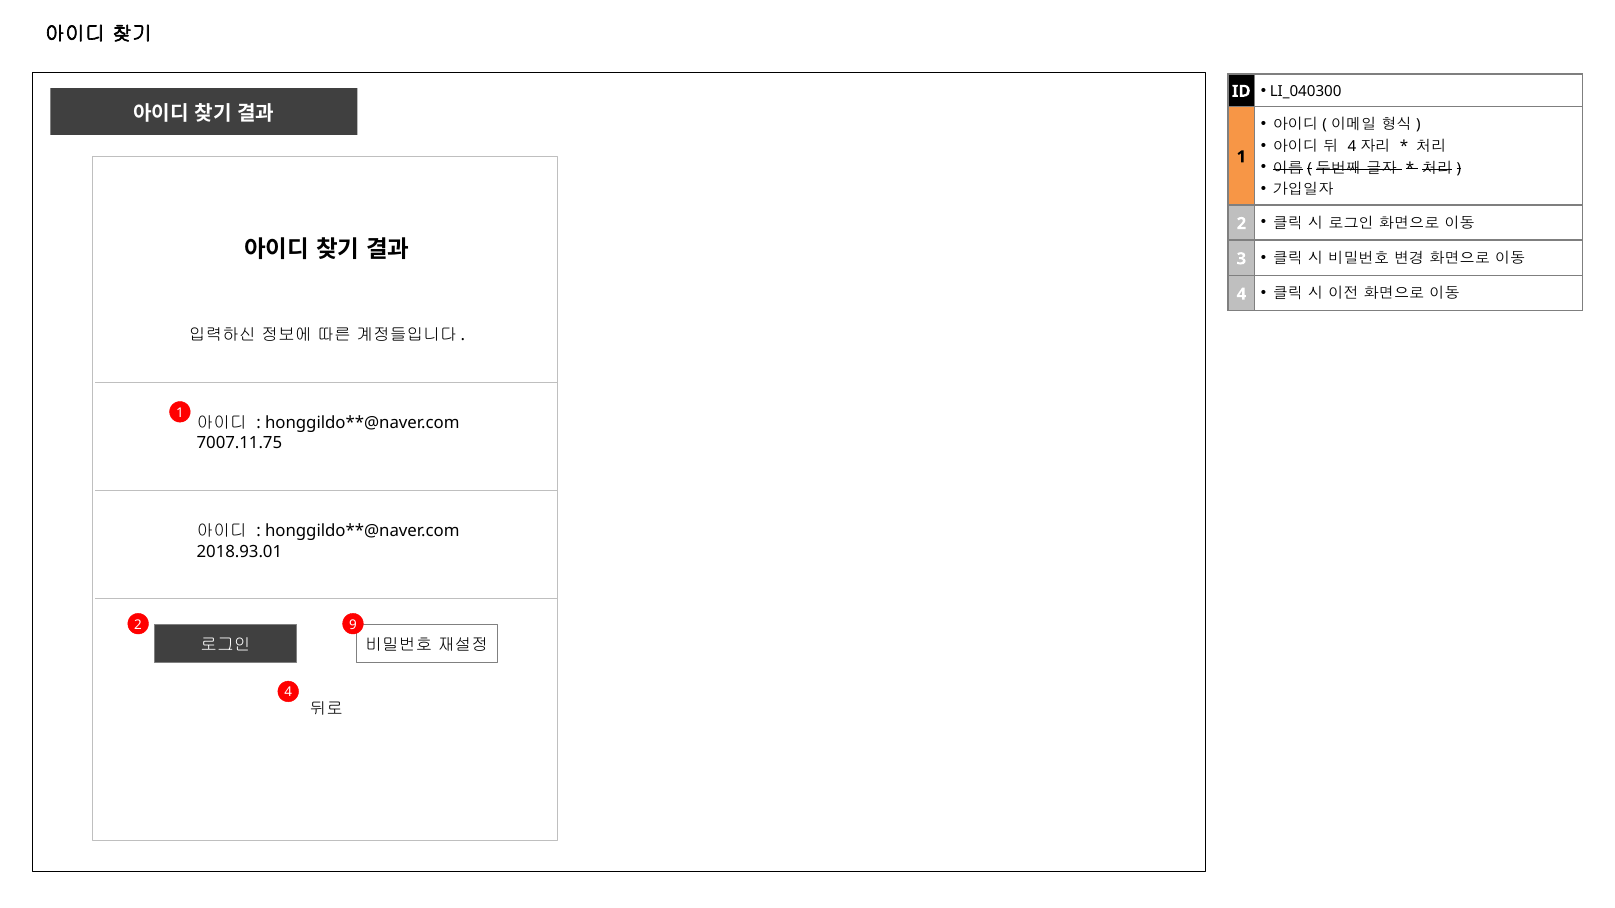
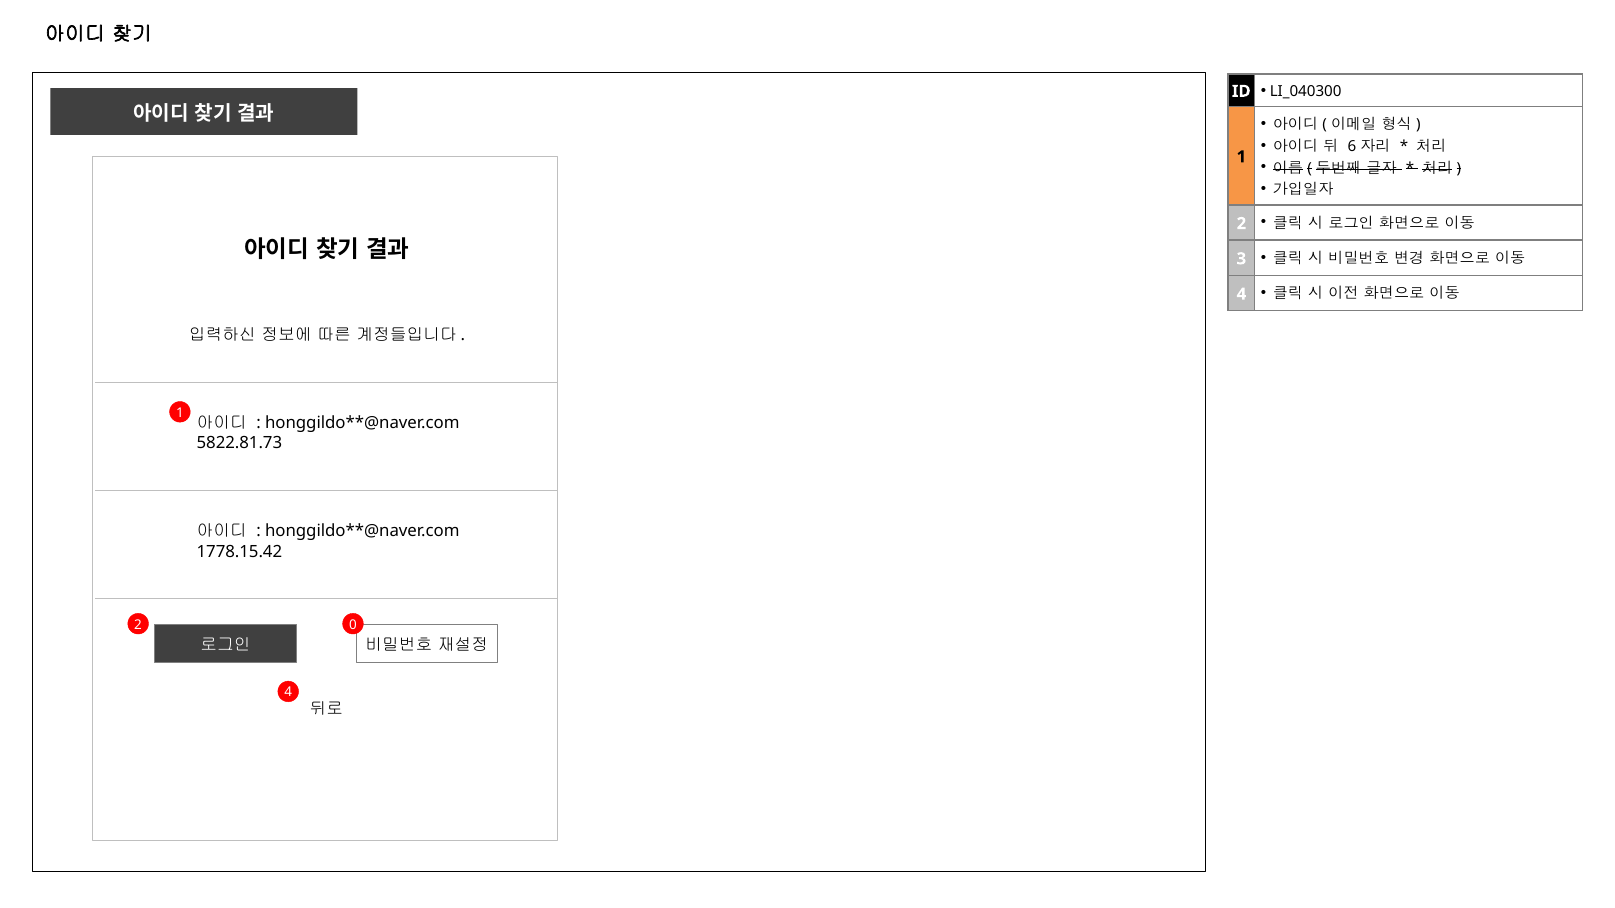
4: 4 -> 6 (1352, 146)
7007.11.75: 7007.11.75 -> 5822.81.73 (239, 444)
2018.93.01: 2018.93.01 -> 1778.15.42 (239, 552)
9: 9 -> 0 (353, 625)
